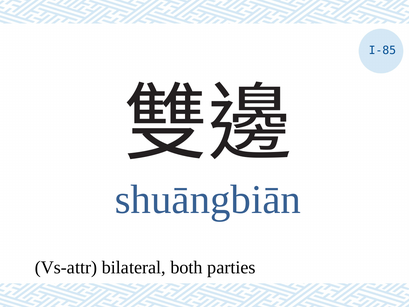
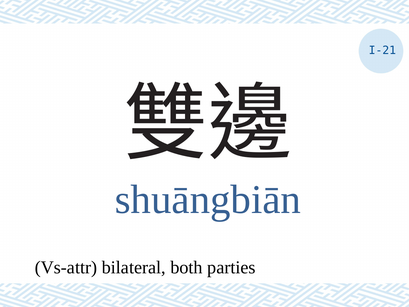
I-85: I-85 -> I-21 (382, 51)
